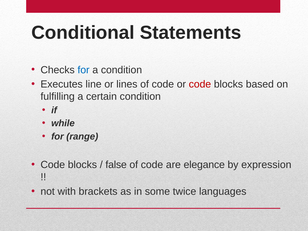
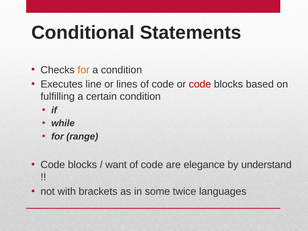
for colour: blue -> orange (84, 70)
false: false -> want (116, 165)
expression: expression -> understand (266, 165)
